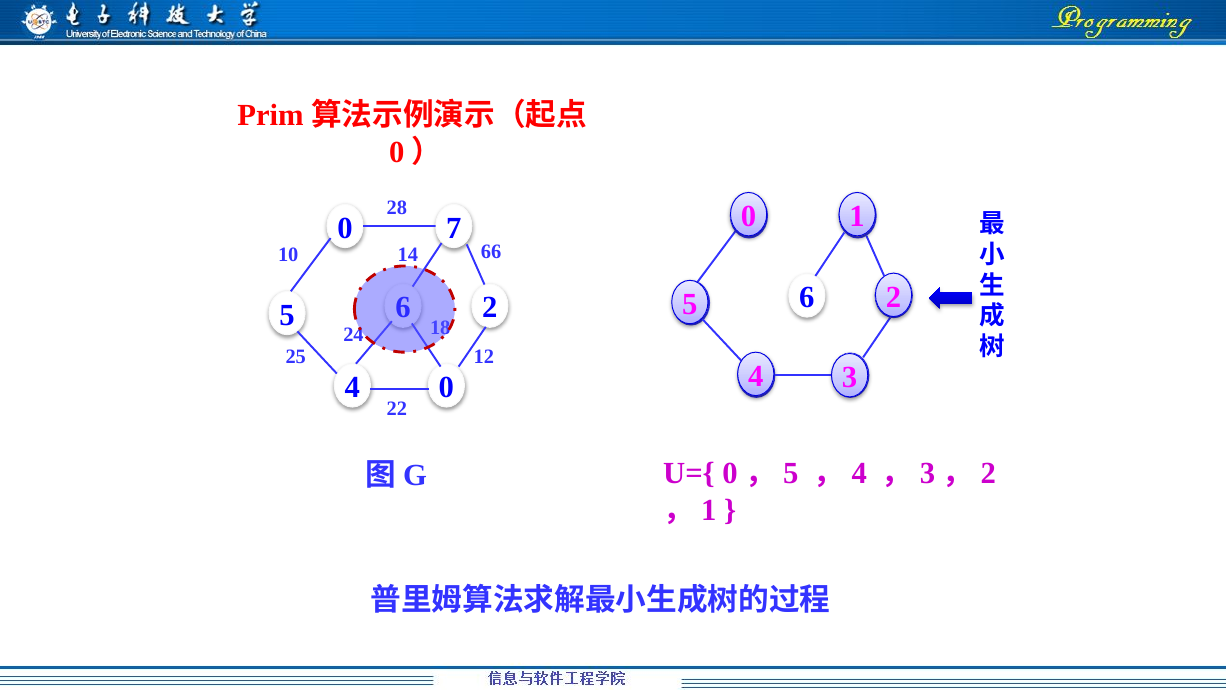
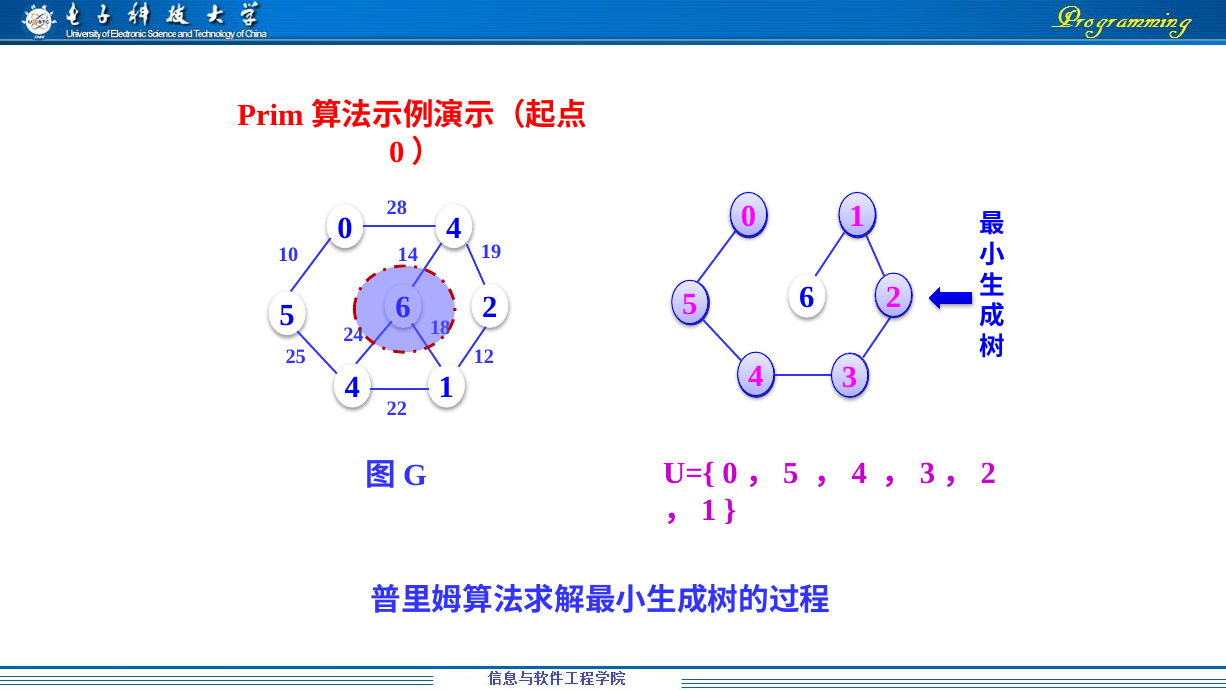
0 7: 7 -> 4 (454, 228)
66: 66 -> 19 (491, 251)
4 0: 0 -> 1 (446, 387)
